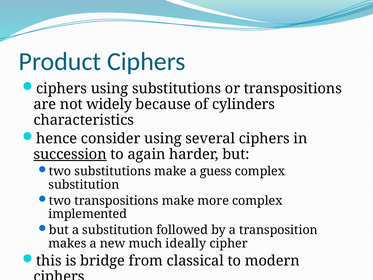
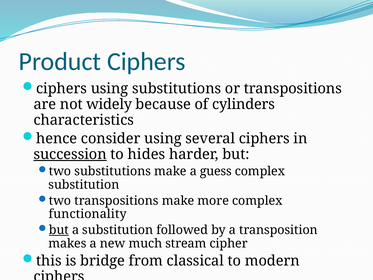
again: again -> hides (146, 154)
implemented: implemented -> functionality (88, 214)
but underline: none -> present (59, 230)
ideally: ideally -> stream (186, 243)
